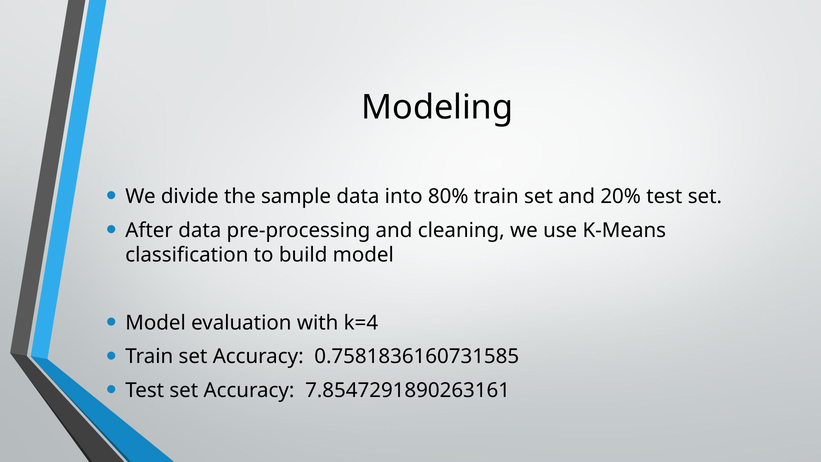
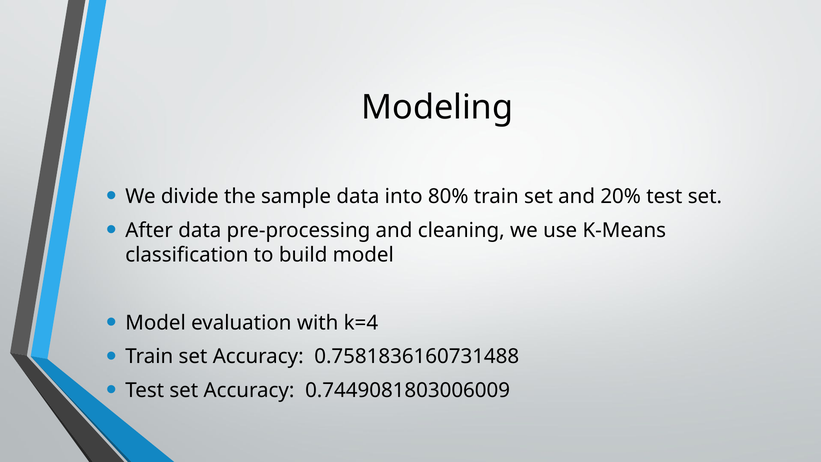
0.7581836160731585: 0.7581836160731585 -> 0.7581836160731488 (417, 356)
7.8547291890263161: 7.8547291890263161 -> 0.7449081803006009 (408, 390)
